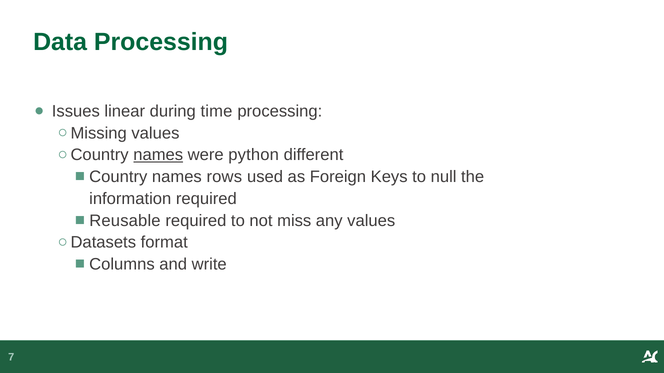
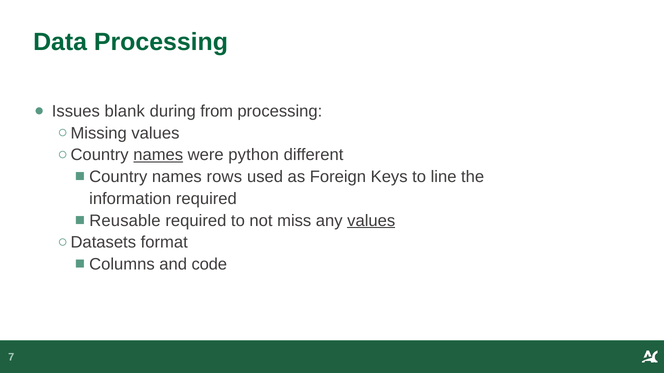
linear: linear -> blank (125, 111)
time: time -> from (217, 111)
null: null -> line (444, 177)
values underline: none -> present (371, 221)
write: write -> code (209, 265)
